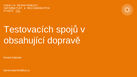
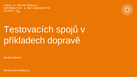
obsahující: obsahující -> příkladech (24, 40)
